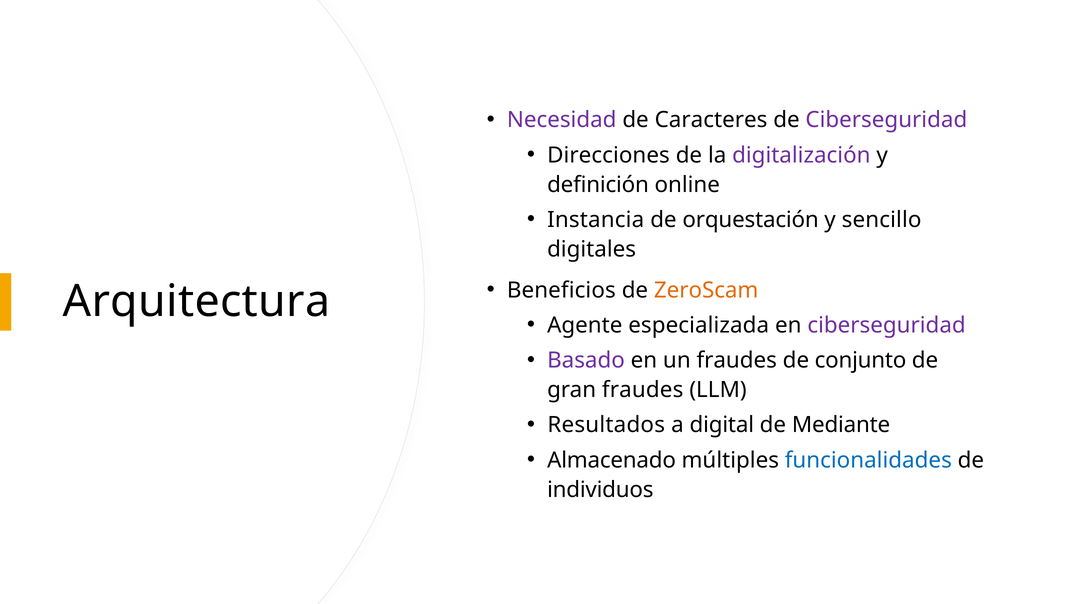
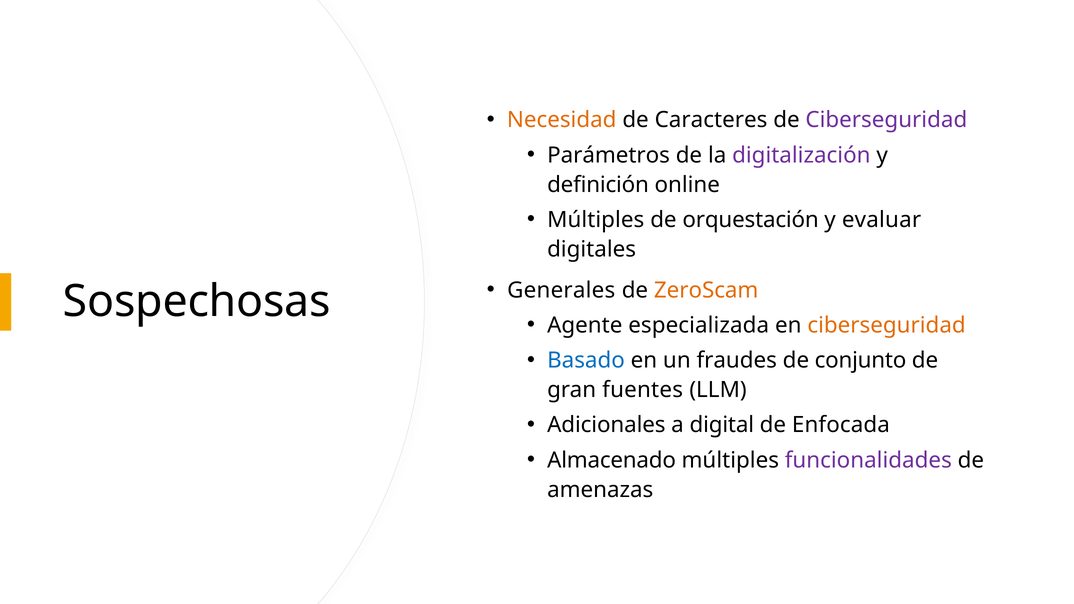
Necesidad colour: purple -> orange (562, 120)
Direcciones: Direcciones -> Parámetros (609, 155)
Instancia: Instancia -> Múltiples (596, 220)
sencillo: sencillo -> evaluar (882, 220)
Beneficios: Beneficios -> Generales (561, 290)
Arquitectura: Arquitectura -> Sospechosas (197, 301)
ciberseguridad colour: purple -> orange (887, 325)
Basado colour: purple -> blue (586, 360)
gran fraudes: fraudes -> fuentes (643, 390)
Resultados: Resultados -> Adicionales (606, 425)
Mediante: Mediante -> Enfocada (841, 425)
funcionalidades colour: blue -> purple (868, 460)
individuos: individuos -> amenazas (600, 490)
